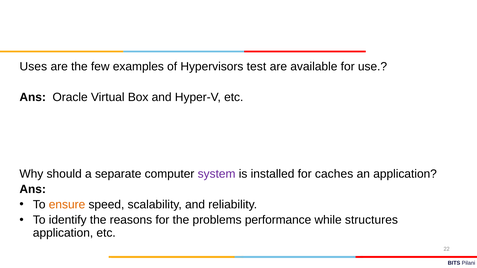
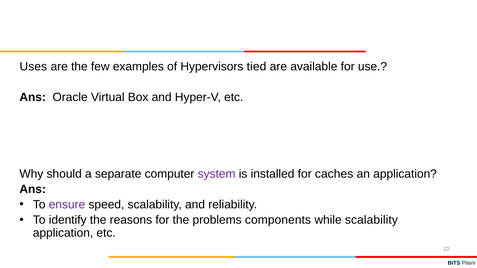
test: test -> tied (257, 67)
ensure colour: orange -> purple (67, 205)
performance: performance -> components (278, 220)
while structures: structures -> scalability (371, 220)
